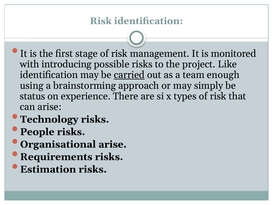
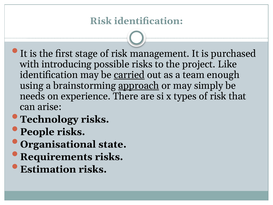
monitored: monitored -> purchased (233, 54)
approach underline: none -> present (139, 85)
status: status -> needs (32, 96)
Organisational arise: arise -> state (112, 144)
